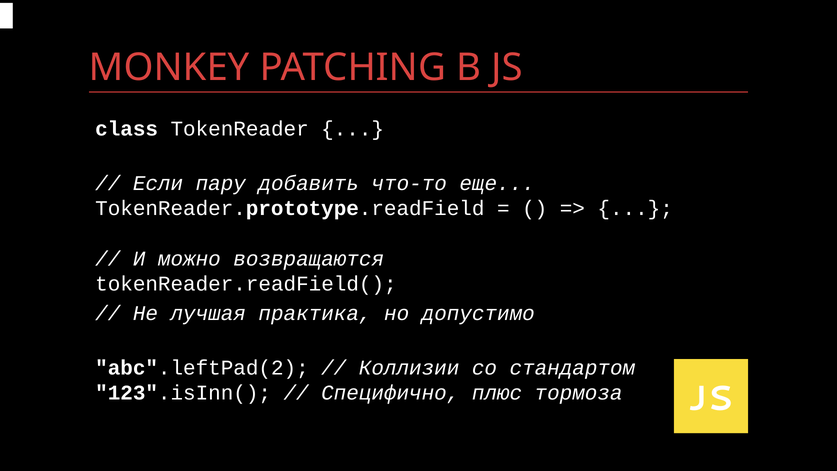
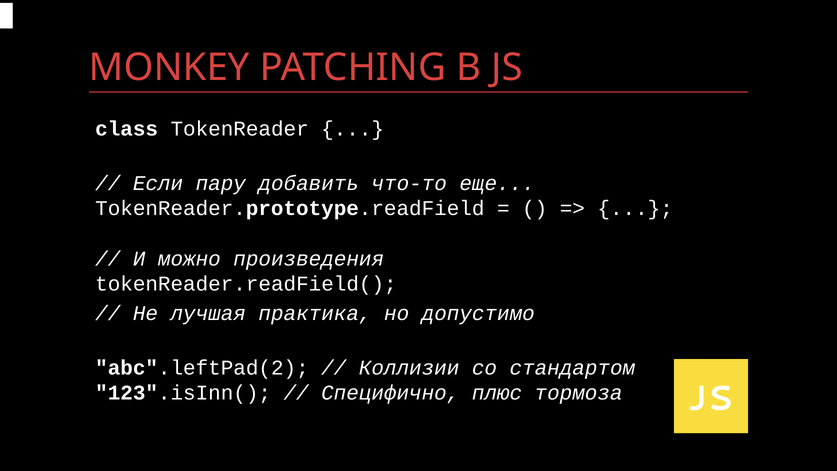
возвращаются: возвращаются -> произведения (309, 259)
